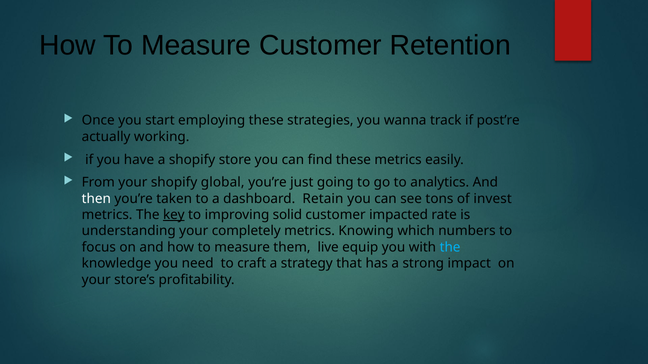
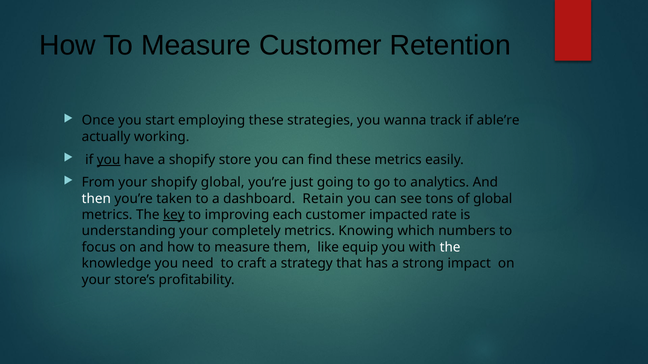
post’re: post’re -> able’re (498, 121)
you underline: none -> present (109, 160)
of invest: invest -> global (493, 199)
solid: solid -> each (287, 215)
live: live -> like (328, 248)
the colour: light blue -> white (450, 248)
